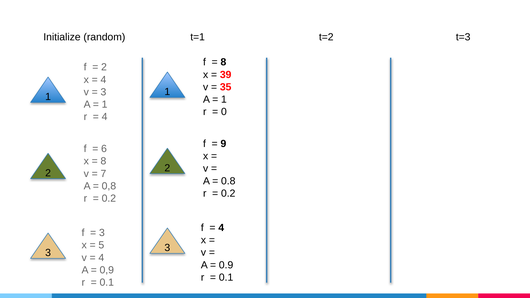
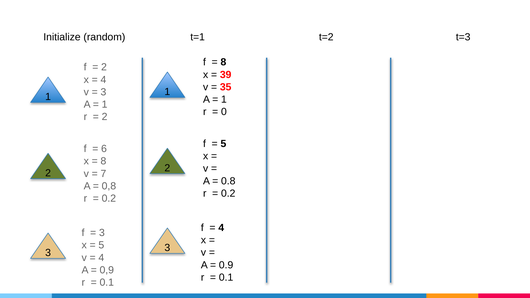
4: 4 -> 2 (105, 117)
9: 9 -> 5 (223, 144)
